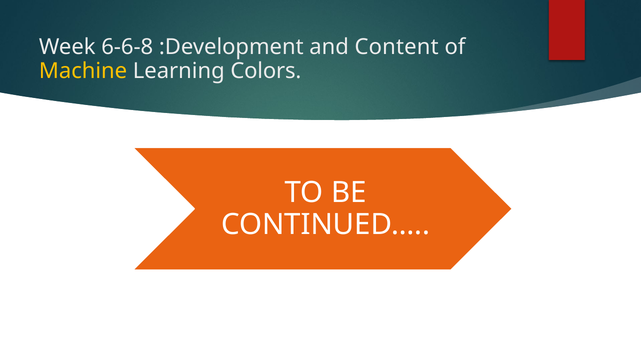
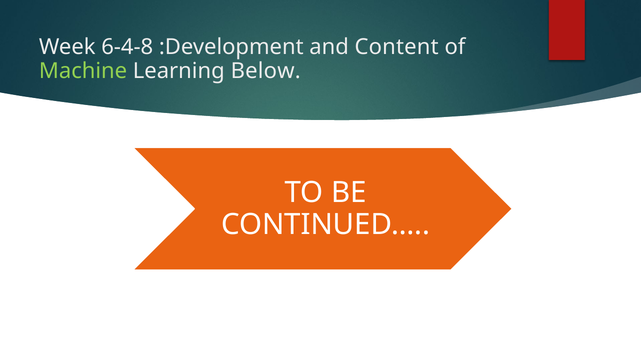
6-6-8: 6-6-8 -> 6-4-8 (127, 47)
Machine colour: yellow -> light green (83, 71)
Colors: Colors -> Below (266, 71)
